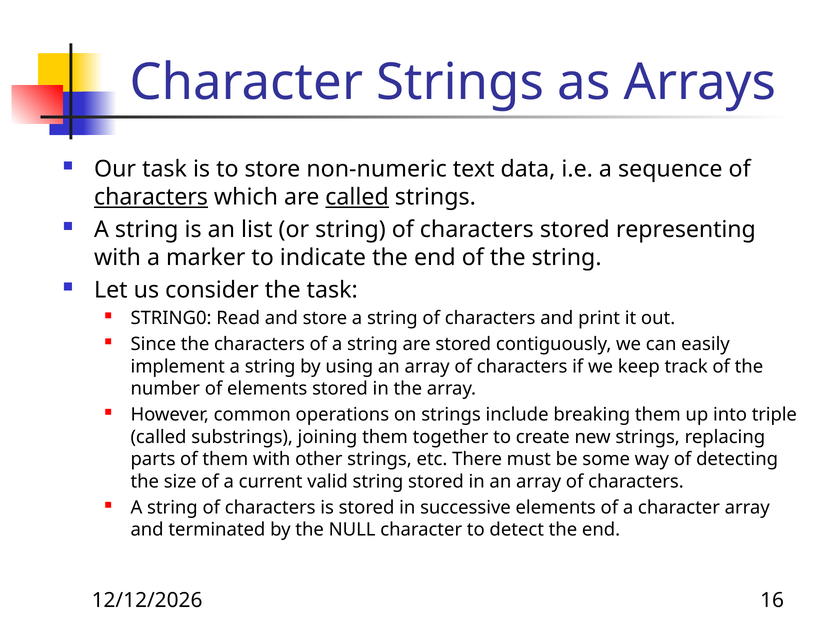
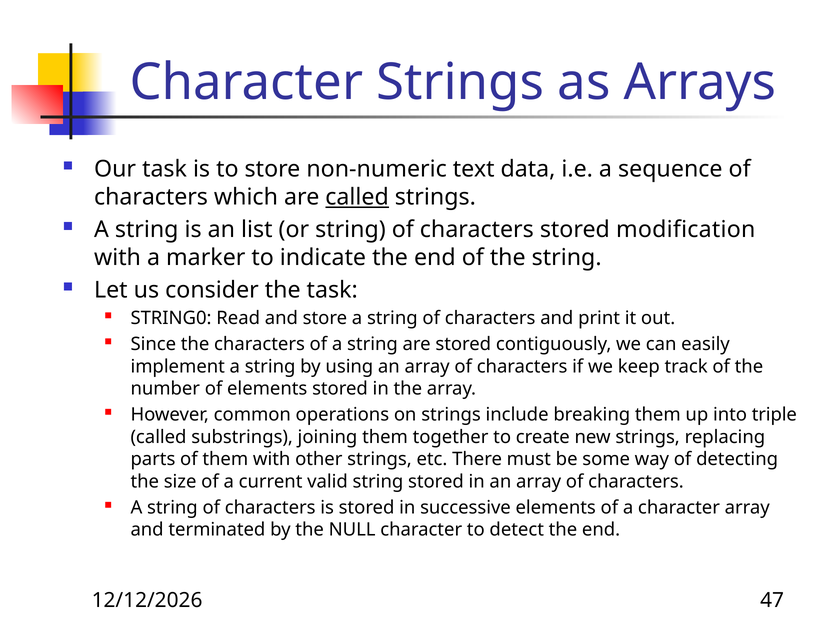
characters underline: present -> none (151, 197)
representing: representing -> modification (686, 229)
16: 16 -> 47 (772, 600)
